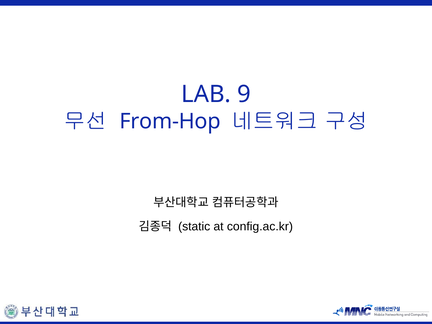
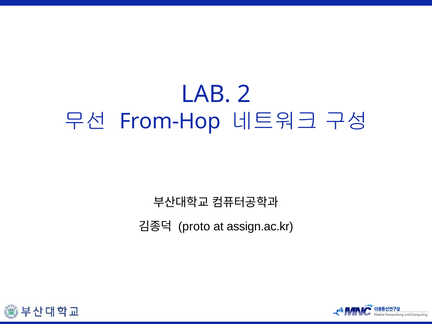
9: 9 -> 2 (244, 94)
static: static -> proto (194, 227)
config.ac.kr: config.ac.kr -> assign.ac.kr (260, 227)
